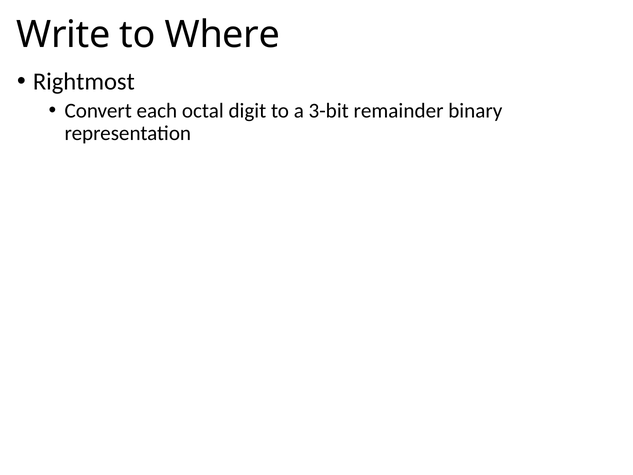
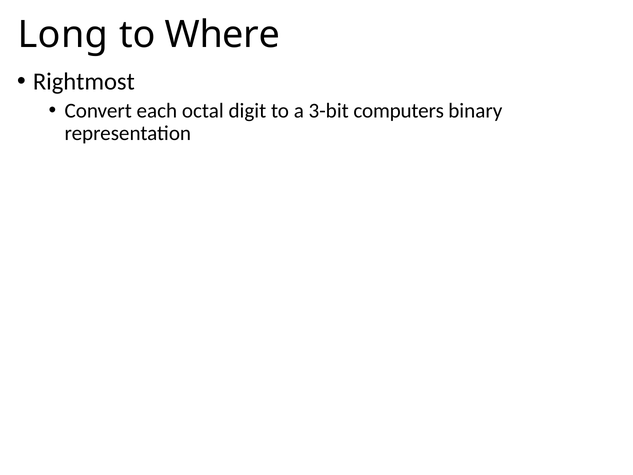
Write: Write -> Long (63, 35)
remainder: remainder -> computers (399, 110)
